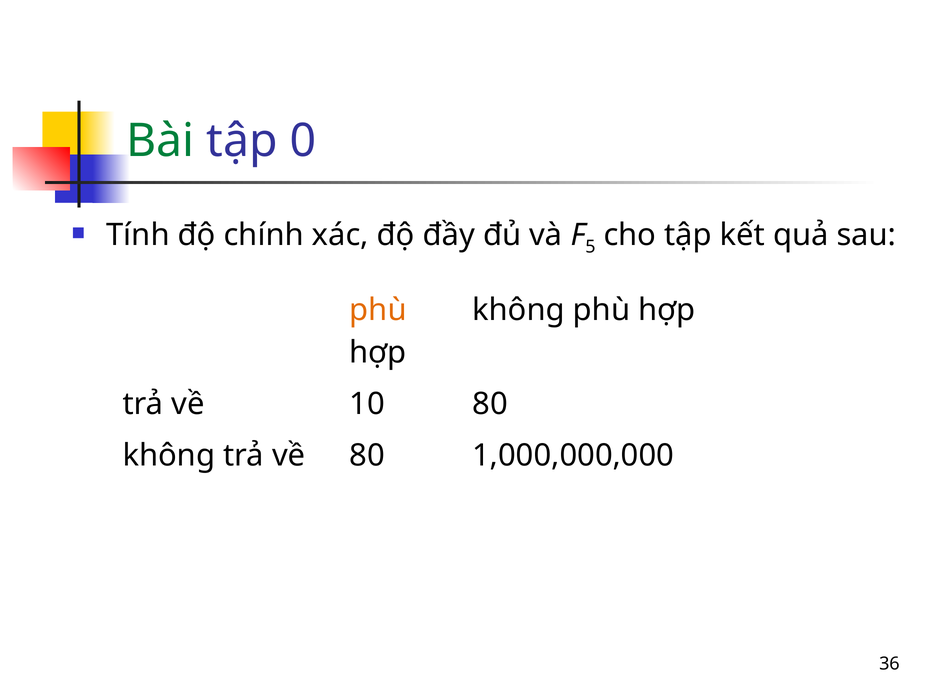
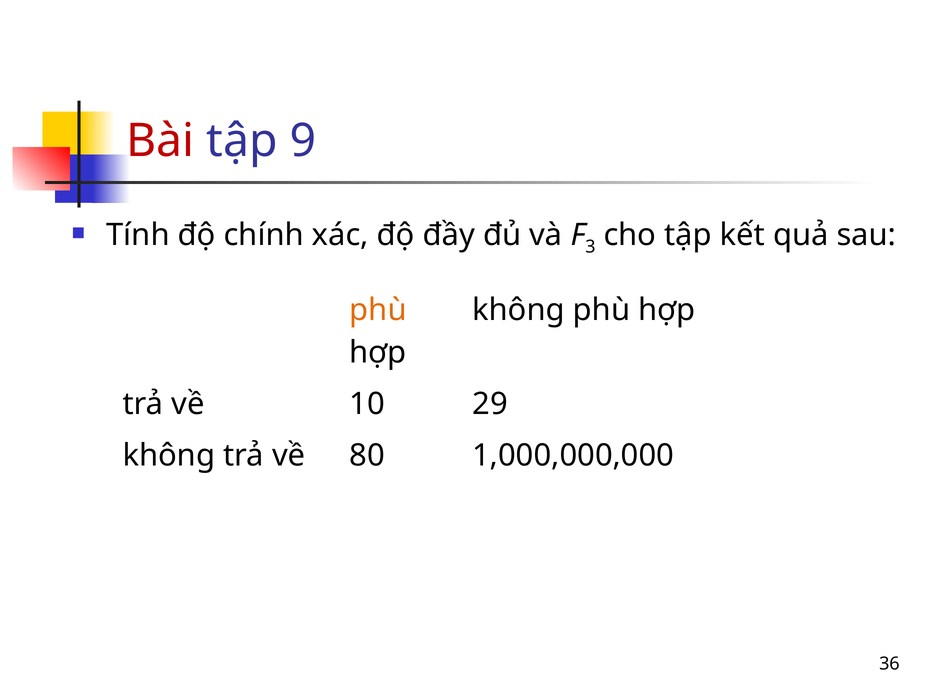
Bài colour: green -> red (160, 141)
0: 0 -> 9 (303, 141)
5: 5 -> 3 (590, 247)
10 80: 80 -> 29 (490, 404)
